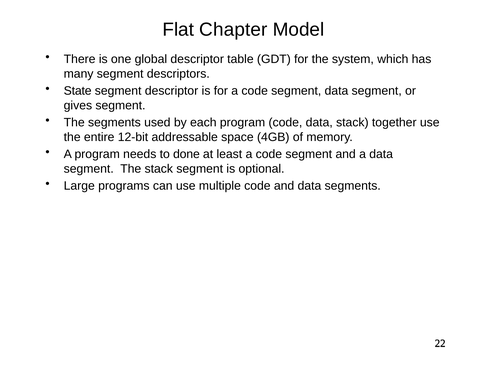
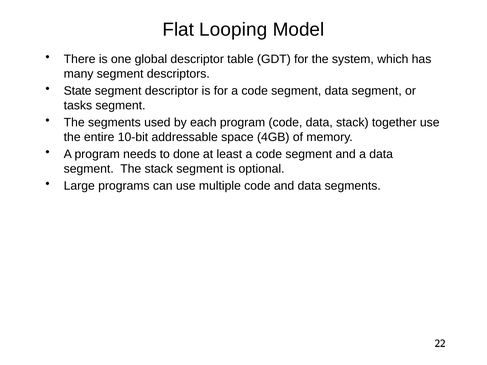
Chapter: Chapter -> Looping (233, 30)
gives: gives -> tasks (78, 106)
12-bit: 12-bit -> 10-bit (133, 137)
